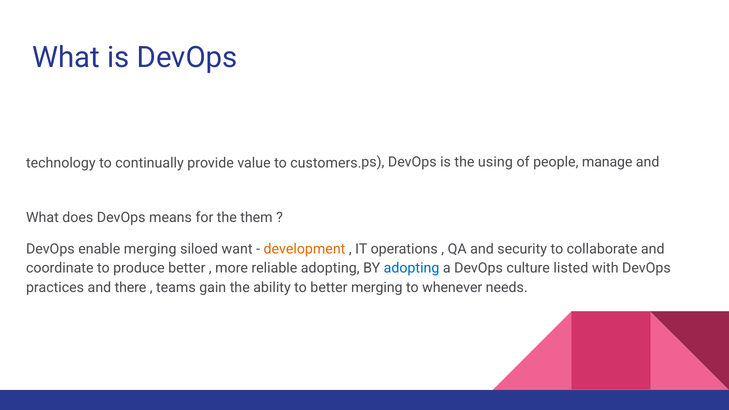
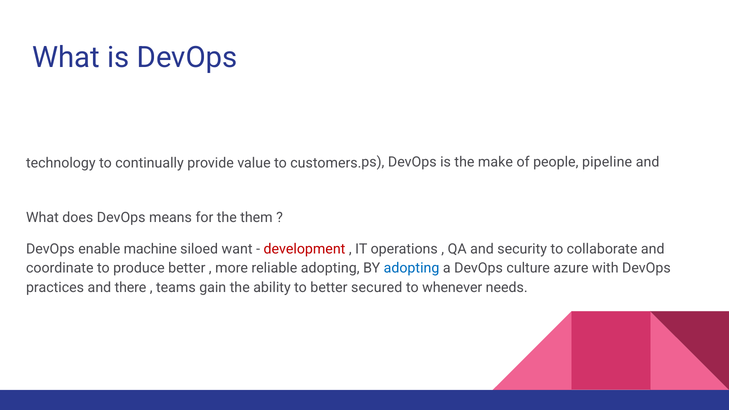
using: using -> make (495, 162)
manage: manage -> pipeline (607, 162)
enable merging: merging -> machine (150, 249)
development colour: orange -> red (304, 249)
listed: listed -> azure (571, 268)
better merging: merging -> secured (377, 288)
